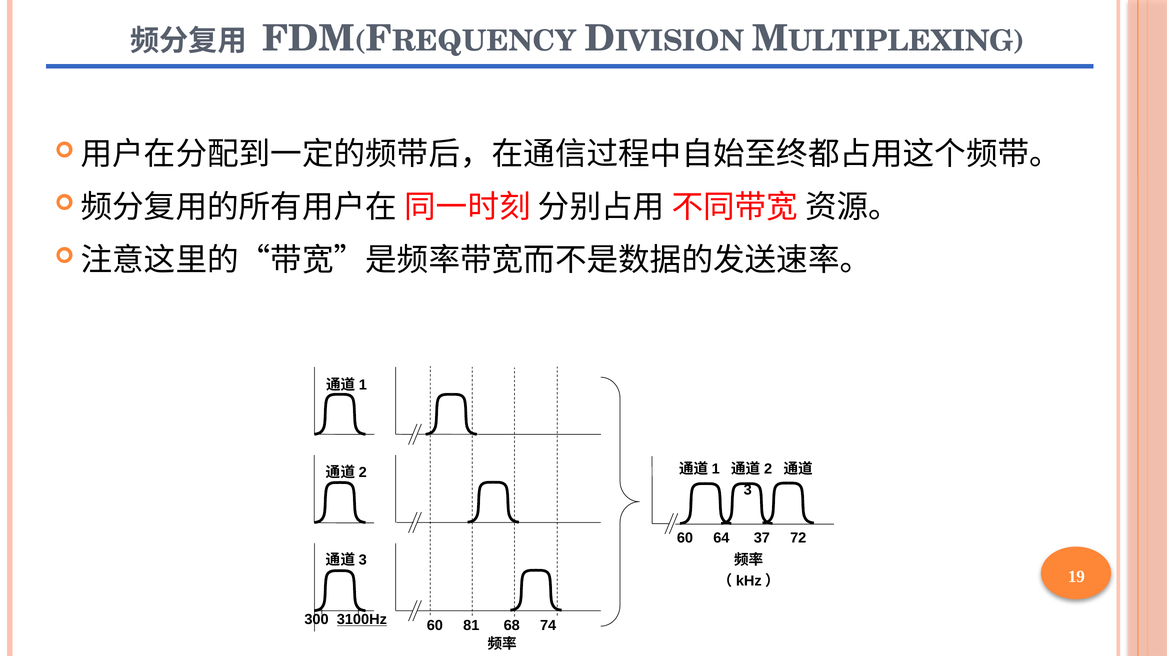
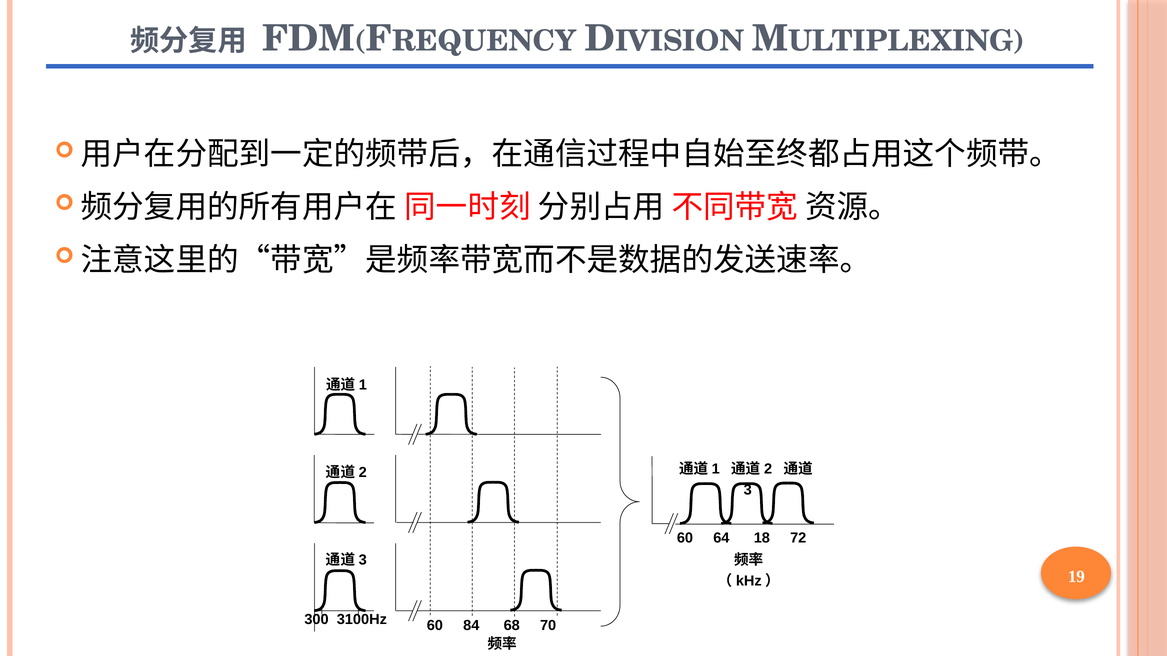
37: 37 -> 18 (762, 538)
3100Hz underline: present -> none (362, 620)
81: 81 -> 84 (471, 626)
74: 74 -> 70 (548, 626)
